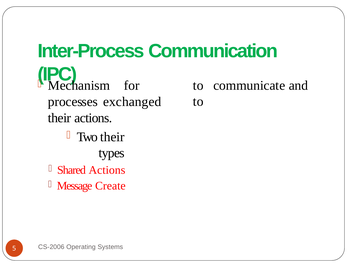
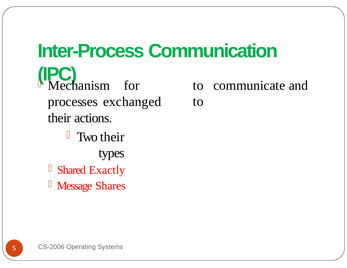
Shared Actions: Actions -> Exactly (107, 170)
Create: Create -> Shares (110, 186)
